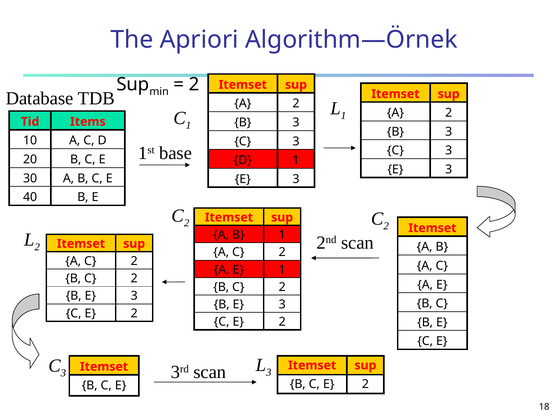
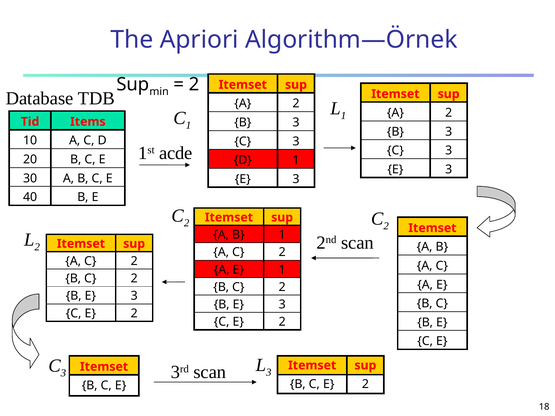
base: base -> acde (176, 153)
